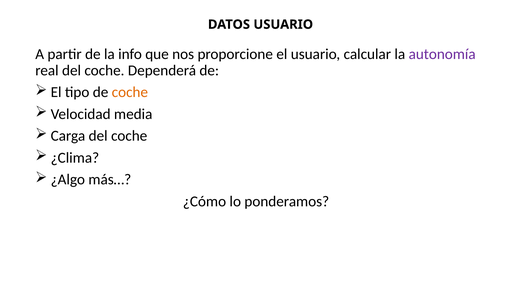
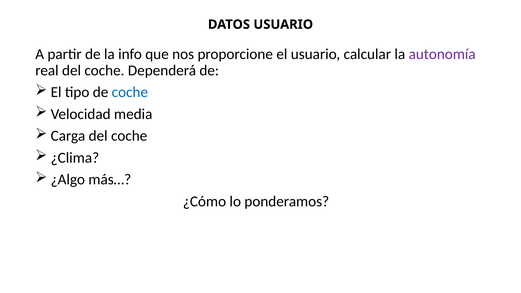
coche colour: orange -> blue (130, 92)
